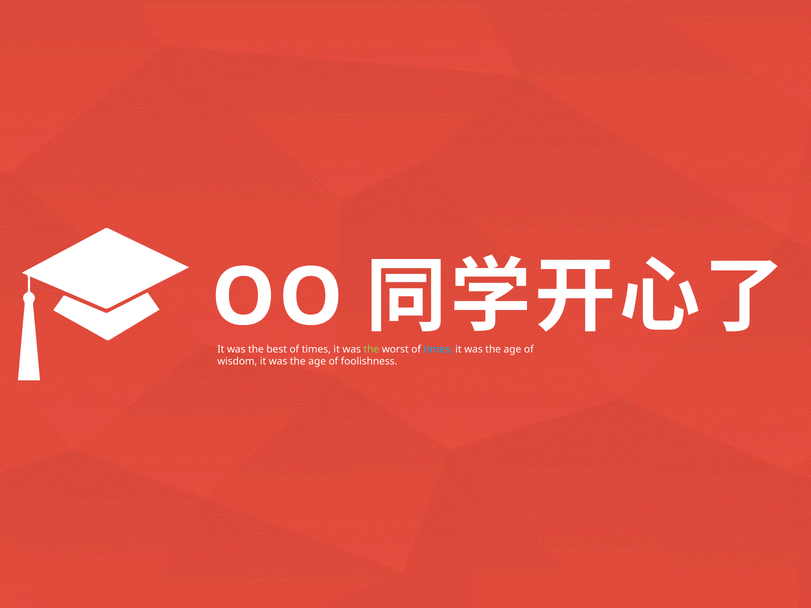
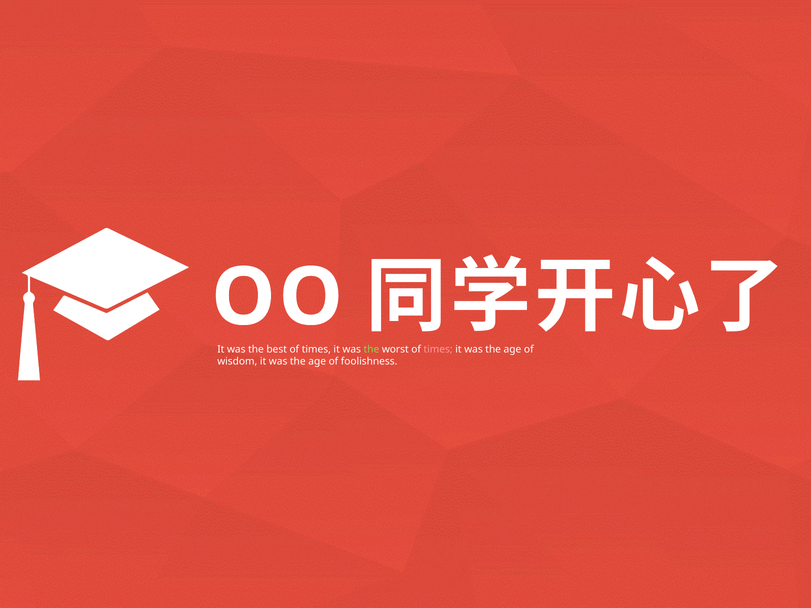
times colour: light blue -> pink (438, 349)
